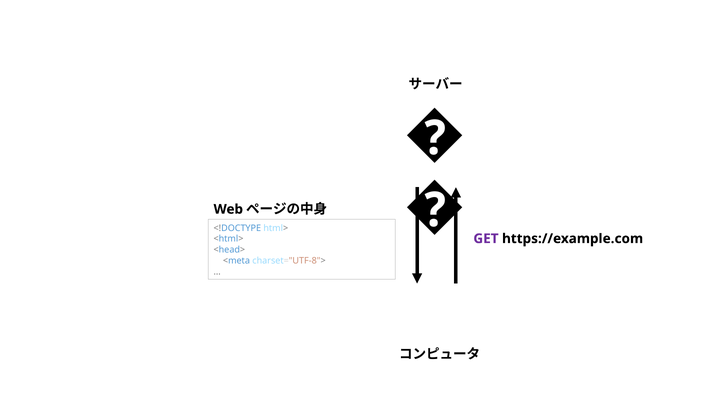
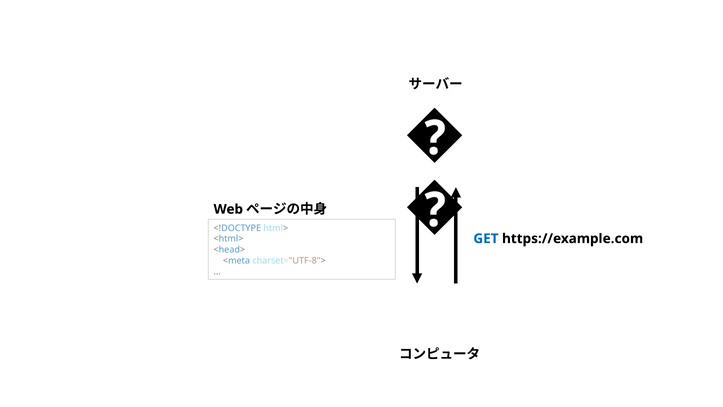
GET colour: purple -> blue (486, 238)
